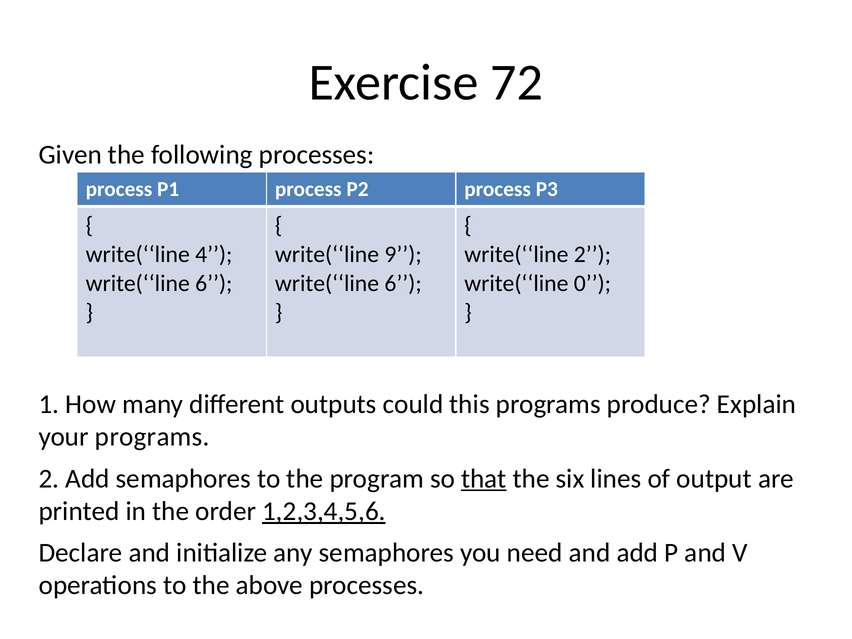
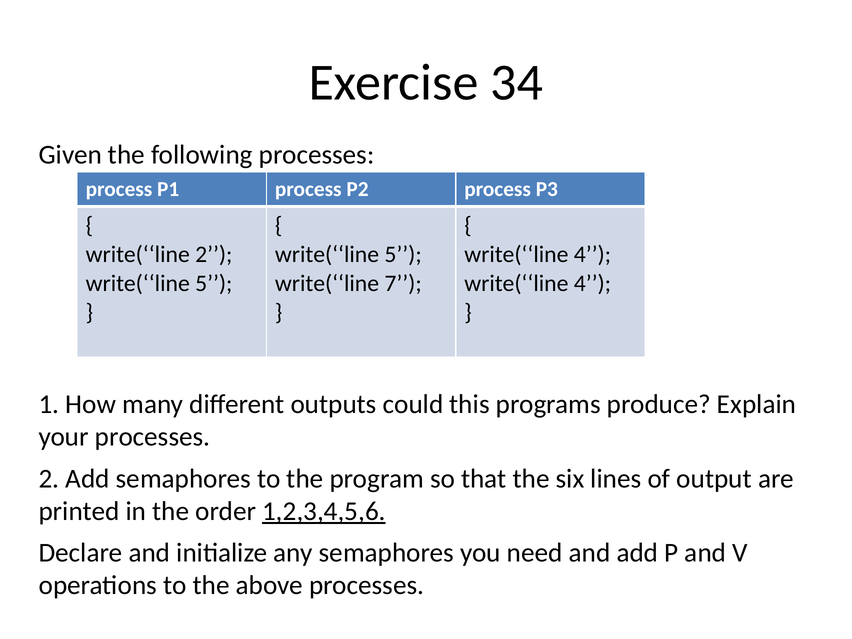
72: 72 -> 34 (517, 82)
write(‘‘line 4: 4 -> 2 (214, 254)
9: 9 -> 5 (403, 254)
2: 2 -> 4 (592, 254)
6: 6 -> 5 (214, 283)
6: 6 -> 7 (403, 283)
0: 0 -> 4 (592, 283)
your programs: programs -> processes (153, 437)
that underline: present -> none (484, 479)
